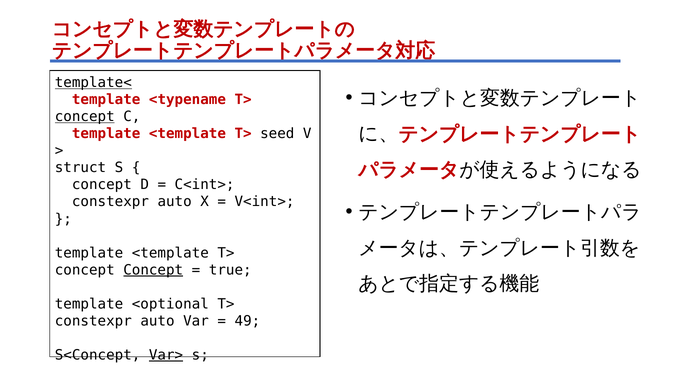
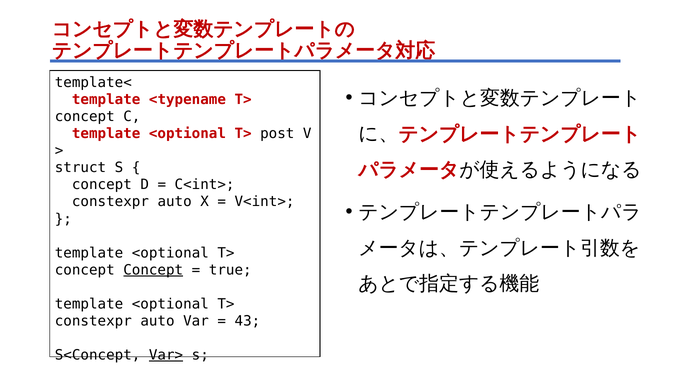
template< underline: present -> none (93, 83)
concept underline: present -> none (85, 117)
<template: <template -> <optional (187, 134)
seed: seed -> post (277, 134)
<template: <template -> <optional (170, 253)
49: 49 -> 43 (247, 321)
